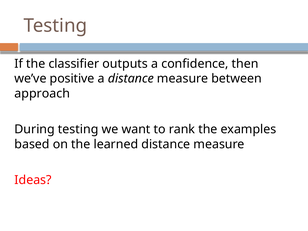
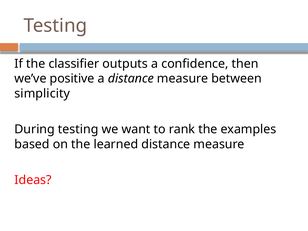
approach: approach -> simplicity (42, 94)
